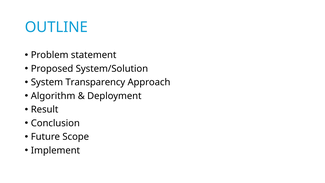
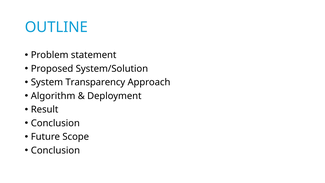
Implement: Implement -> Conclusion (55, 150)
